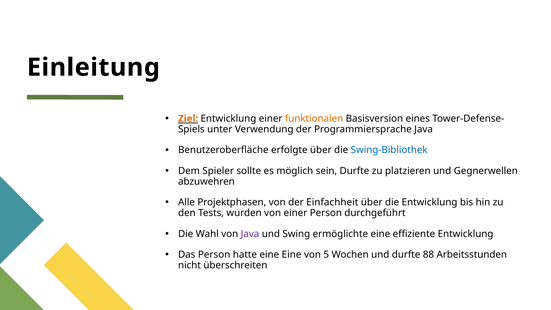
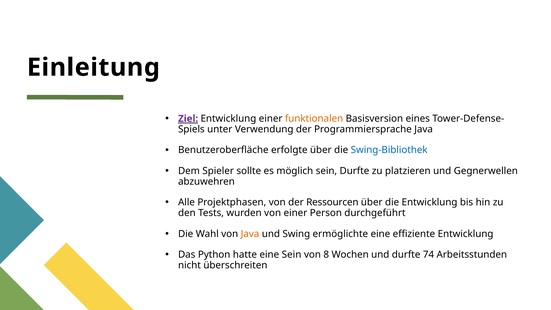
Ziel colour: orange -> purple (188, 119)
Einfachheit: Einfachheit -> Ressourcen (332, 202)
Java colour: purple -> orange (250, 234)
Das Person: Person -> Python (214, 255)
eine Eine: Eine -> Sein (292, 255)
5: 5 -> 8 (326, 255)
88: 88 -> 74 (428, 255)
